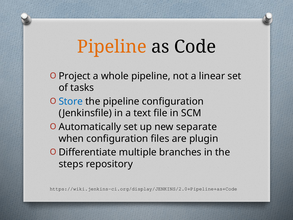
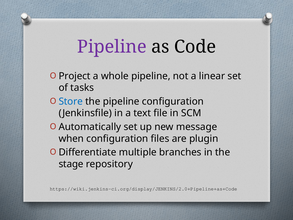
Pipeline colour: orange -> purple (112, 47)
separate: separate -> message (197, 127)
steps: steps -> stage (71, 164)
